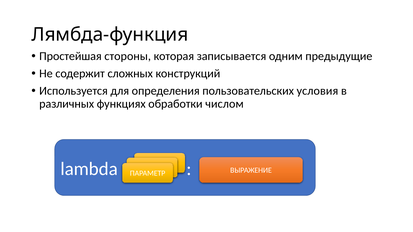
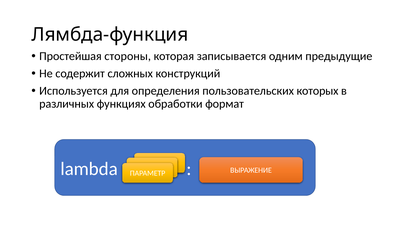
условия: условия -> которых (318, 91)
числом: числом -> формат (225, 104)
